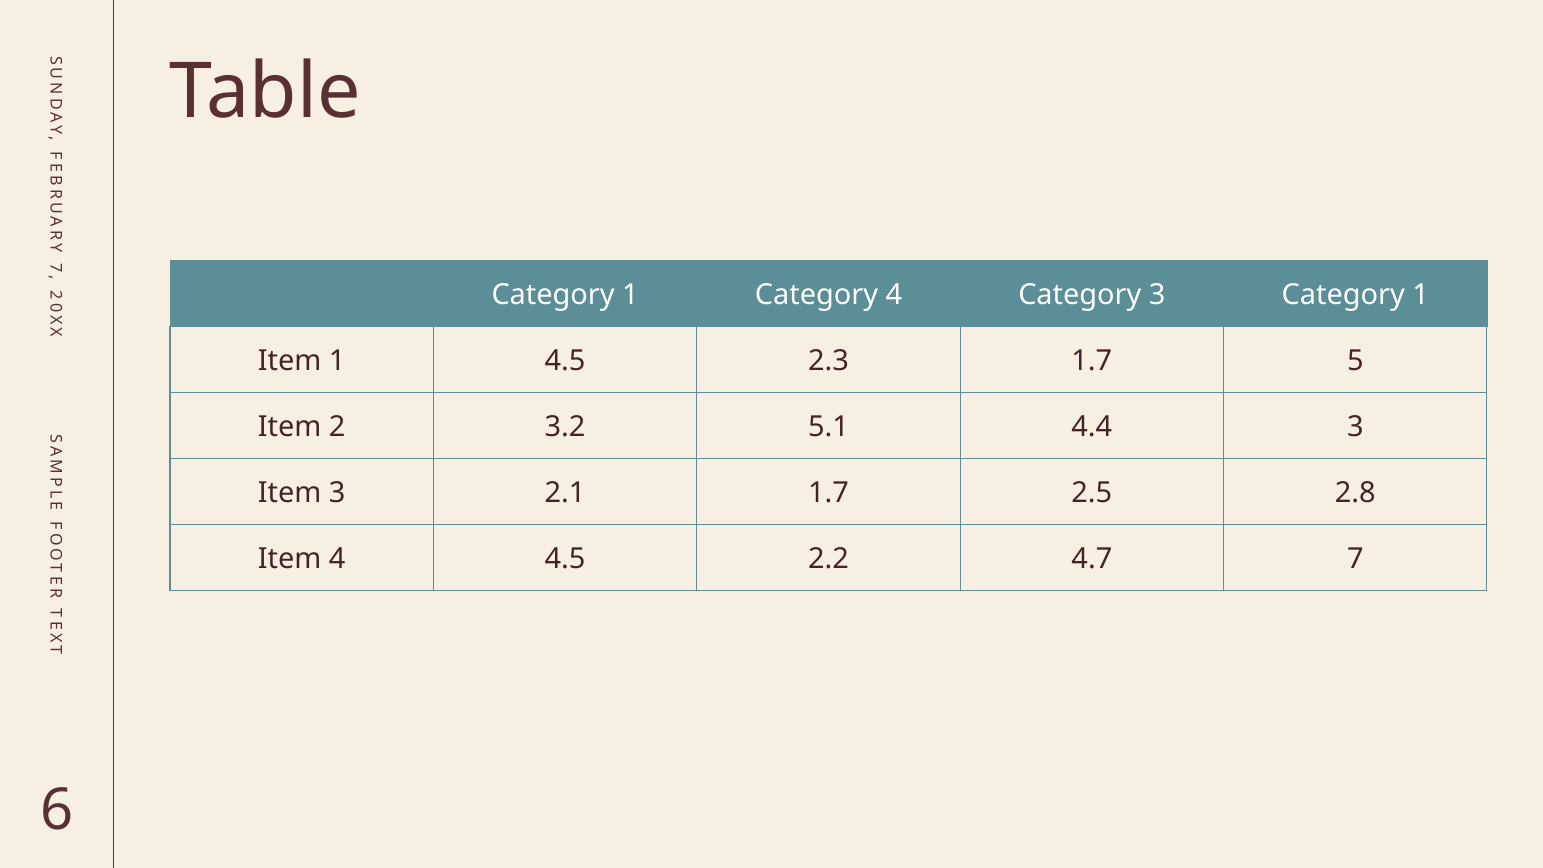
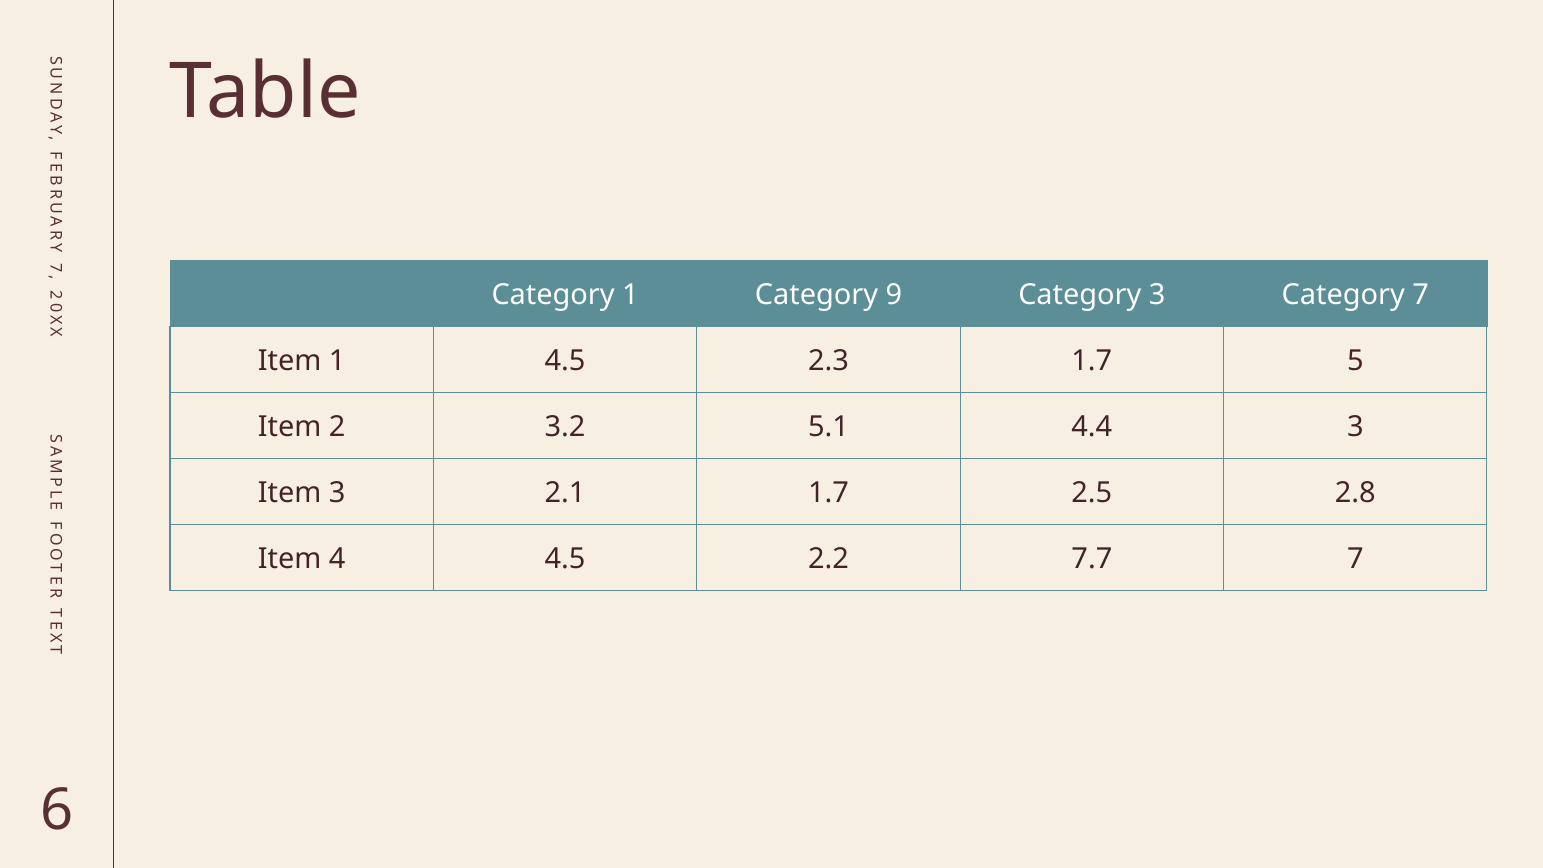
Category 4: 4 -> 9 (894, 295)
3 Category 1: 1 -> 7 (1421, 295)
4.7: 4.7 -> 7.7 (1092, 559)
